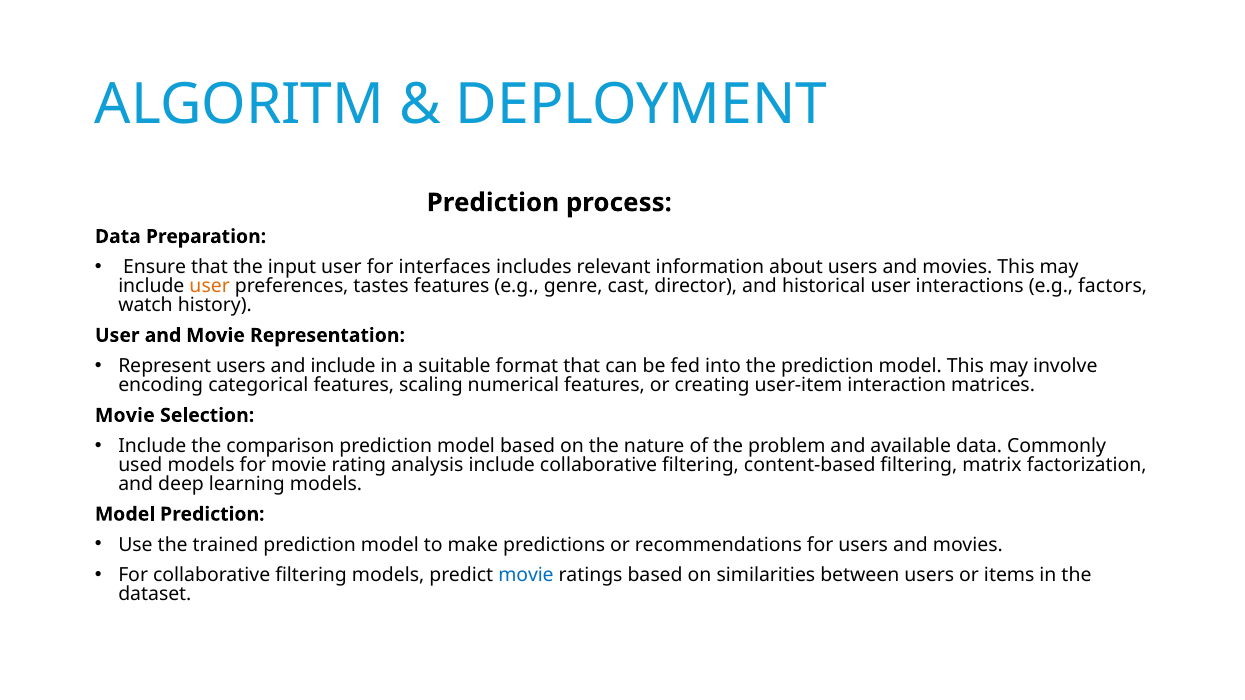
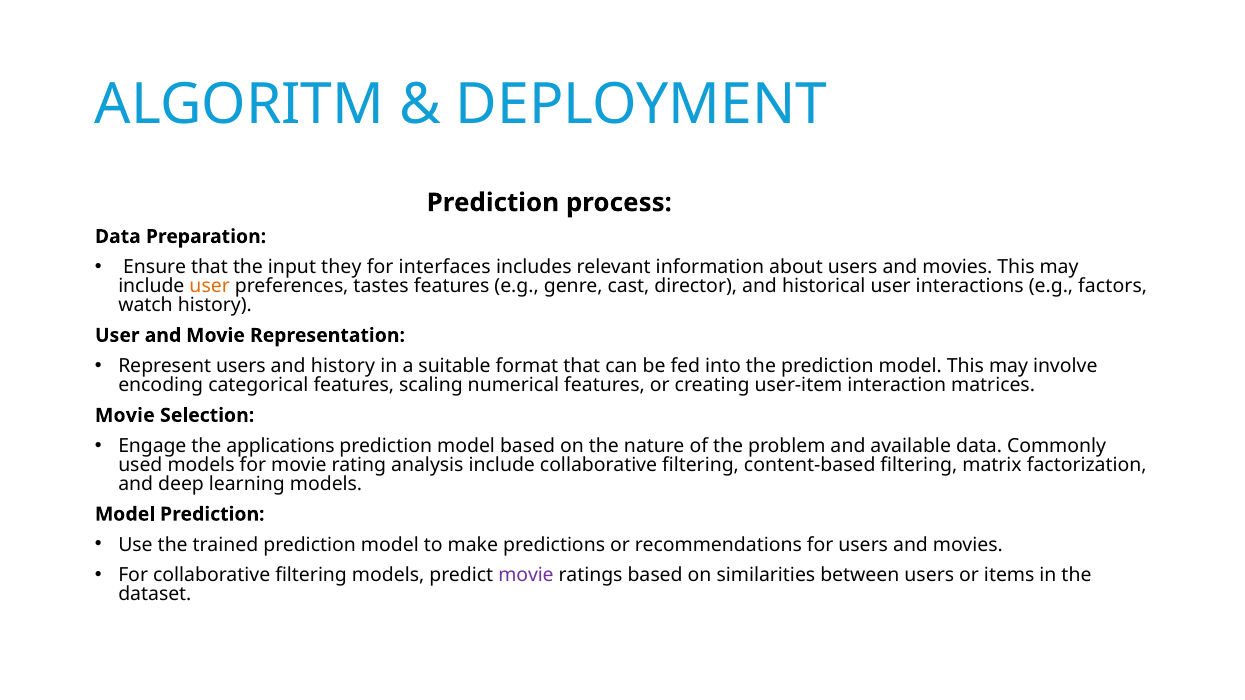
input user: user -> they (341, 267)
and include: include -> history (343, 366)
Include: Include -> Engage (152, 446)
comparison: comparison -> applications (280, 446)
movie colour: blue -> purple (526, 576)
